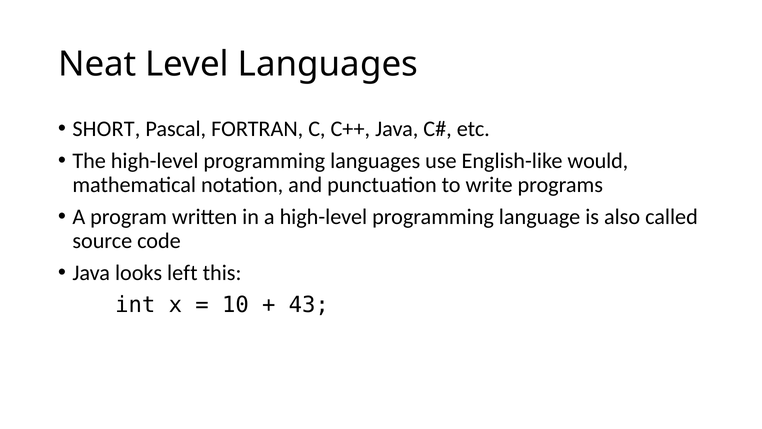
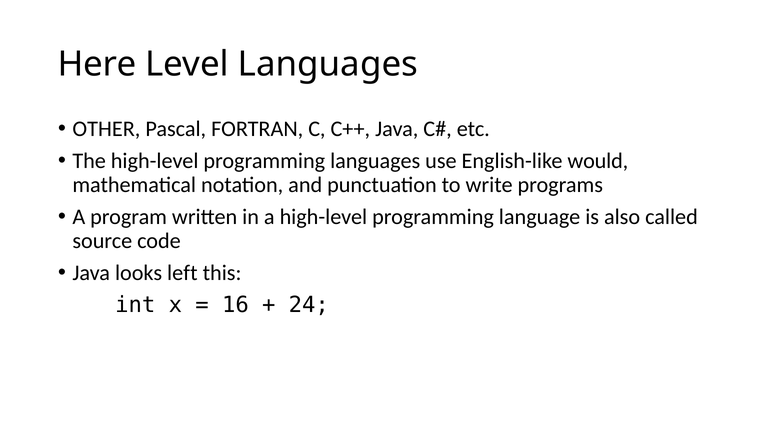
Neat: Neat -> Here (97, 64)
SHORT: SHORT -> OTHER (106, 129)
10: 10 -> 16 (235, 305)
43: 43 -> 24 (309, 305)
